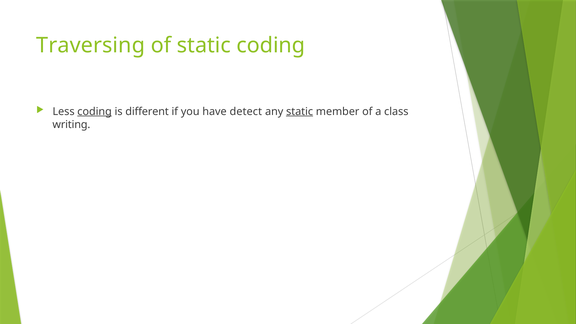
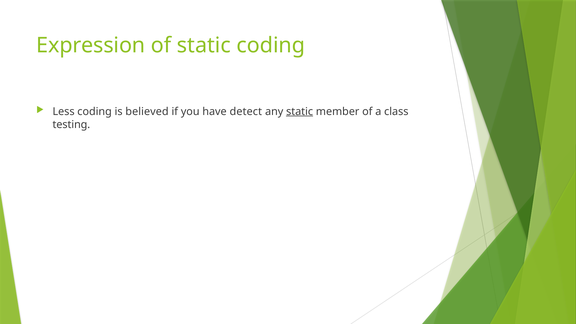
Traversing: Traversing -> Expression (91, 45)
coding underline: present -> none (95, 111)
different: different -> believed (147, 111)
writing: writing -> testing (71, 124)
